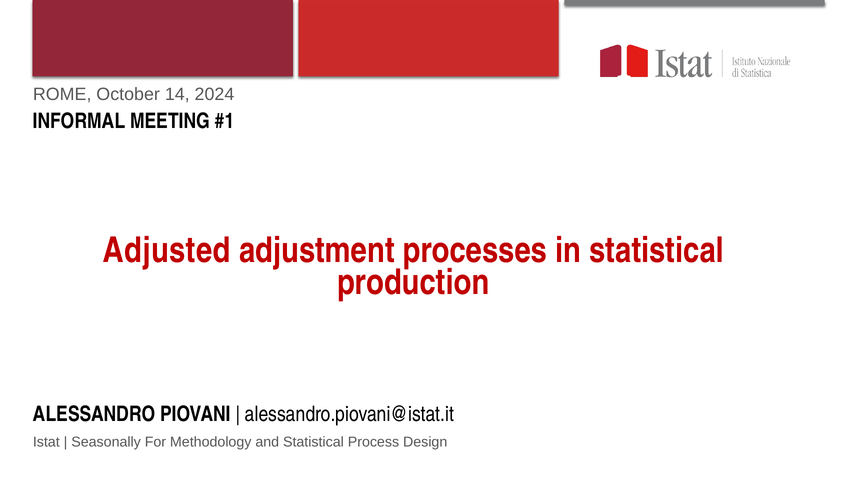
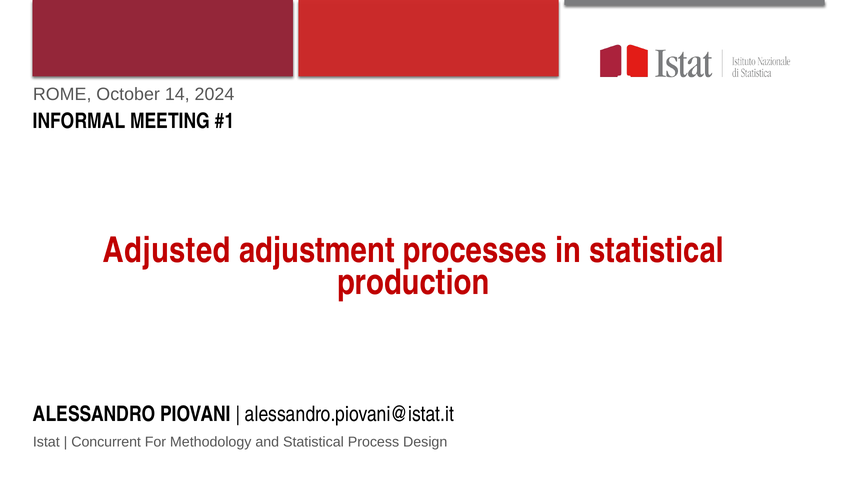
Seasonally: Seasonally -> Concurrent (106, 442)
